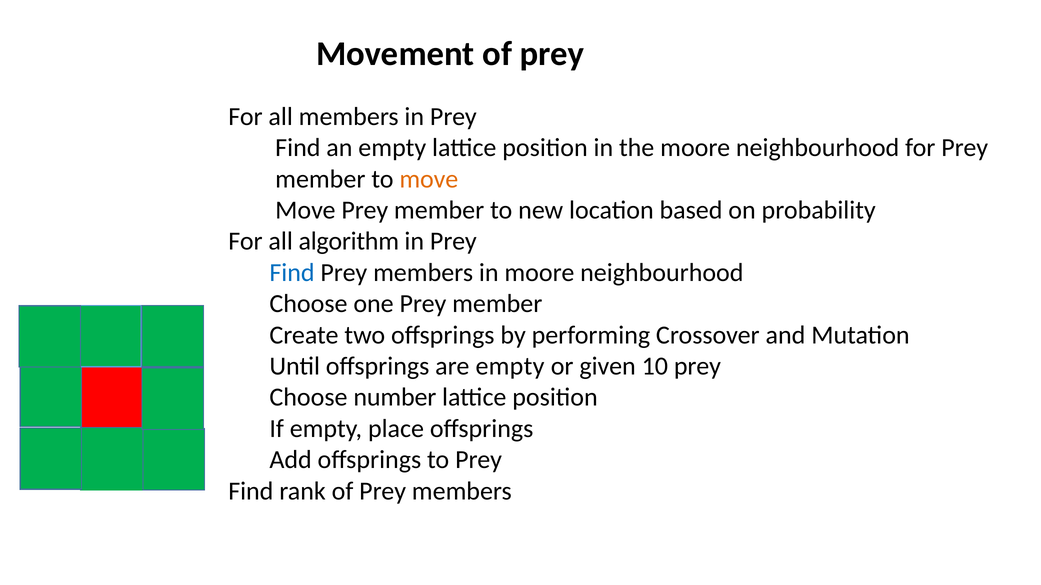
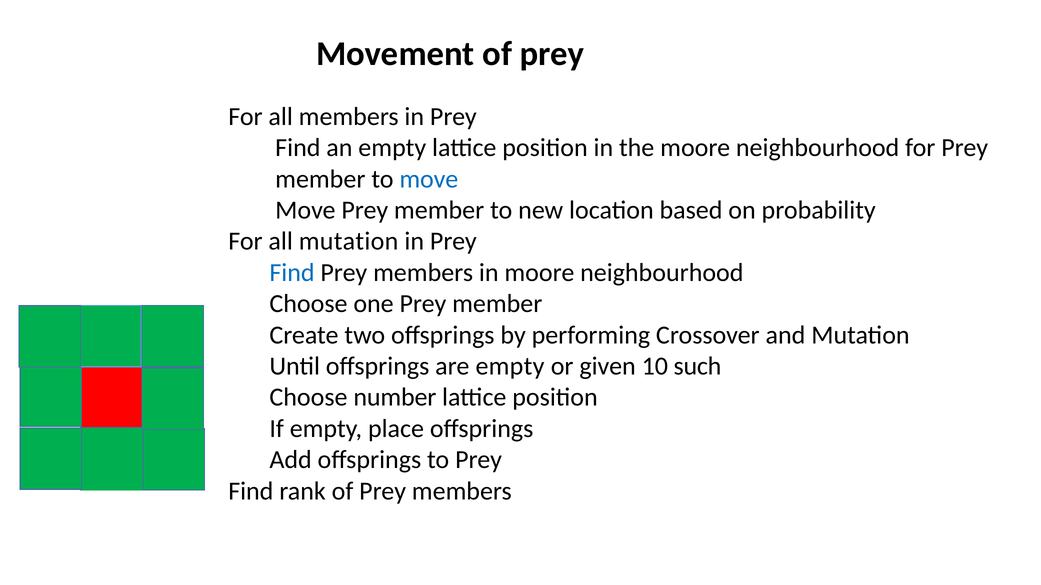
move colour: orange -> blue (429, 179)
all algorithm: algorithm -> mutation (349, 242)
10 prey: prey -> such (697, 366)
